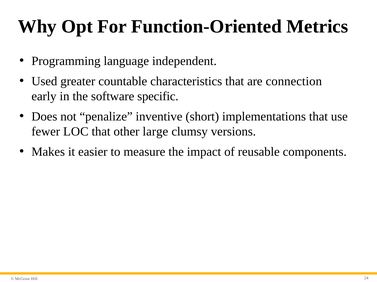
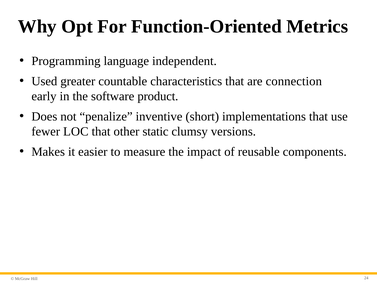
specific: specific -> product (158, 96)
large: large -> static (156, 132)
